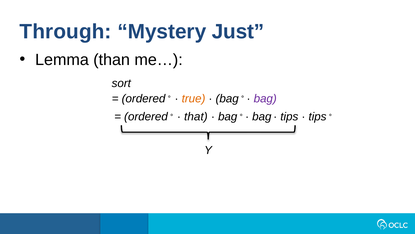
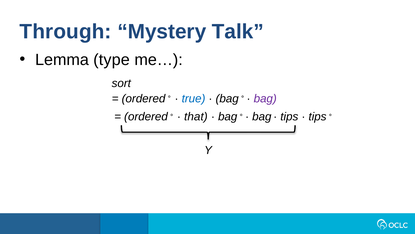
Just: Just -> Talk (238, 32)
than: than -> type (112, 60)
true colour: orange -> blue (194, 98)
